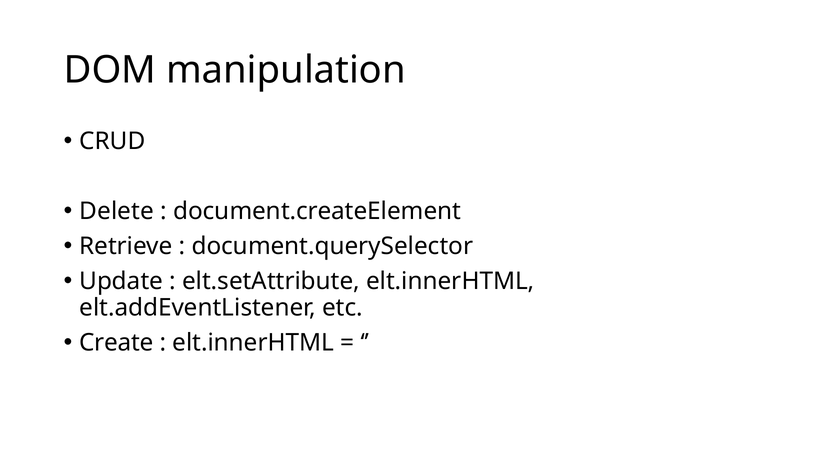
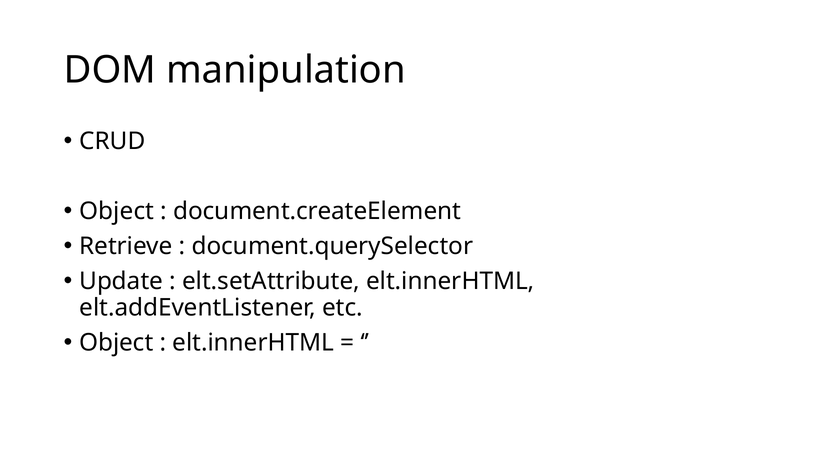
Delete: Delete -> Object (117, 211)
Create: Create -> Object (116, 343)
